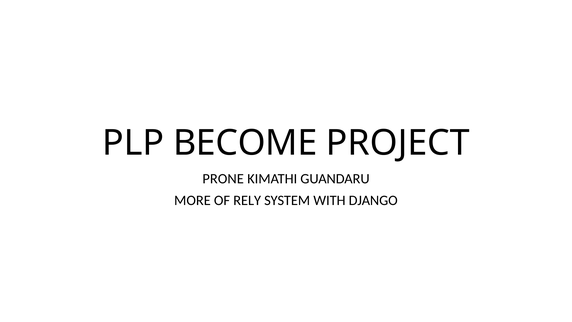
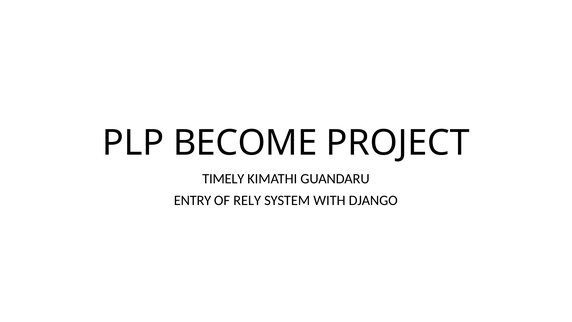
PRONE: PRONE -> TIMELY (223, 179)
MORE: MORE -> ENTRY (193, 200)
